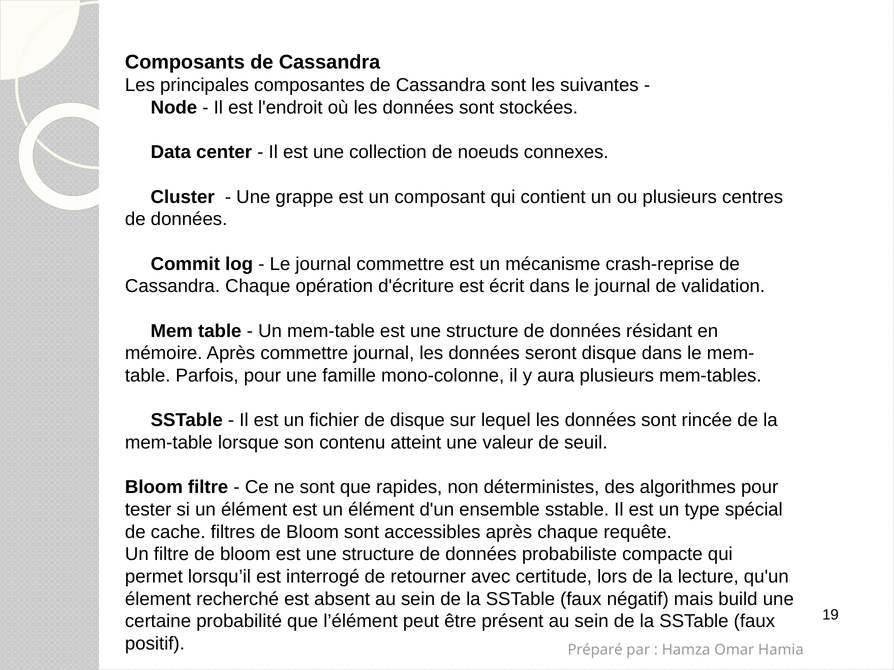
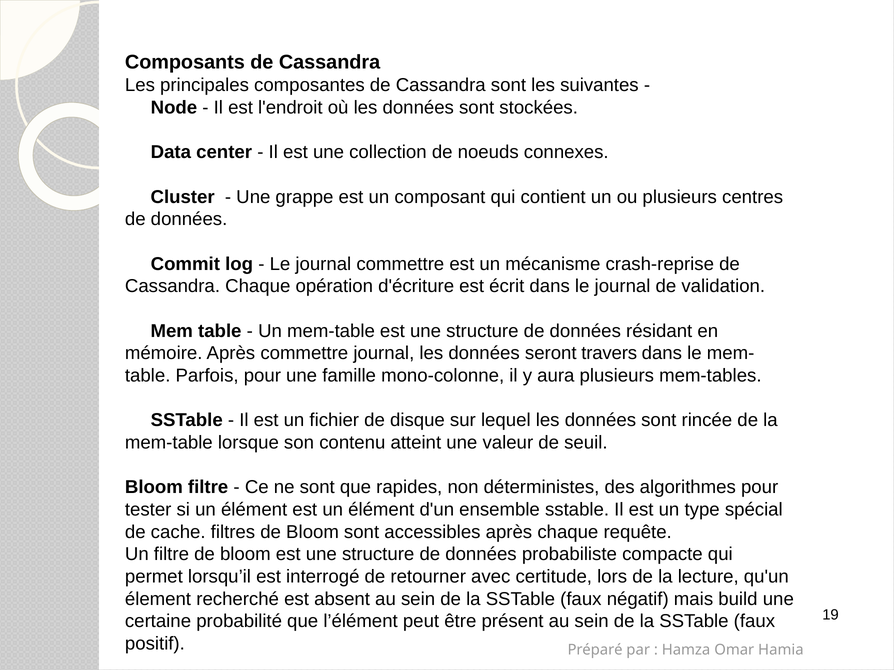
seront disque: disque -> travers (609, 354)
